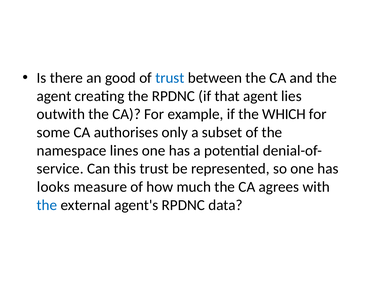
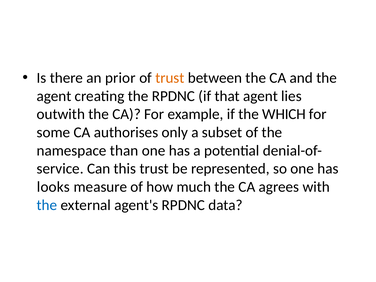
good: good -> prior (120, 78)
trust colour: blue -> orange (170, 78)
lines: lines -> than (124, 151)
